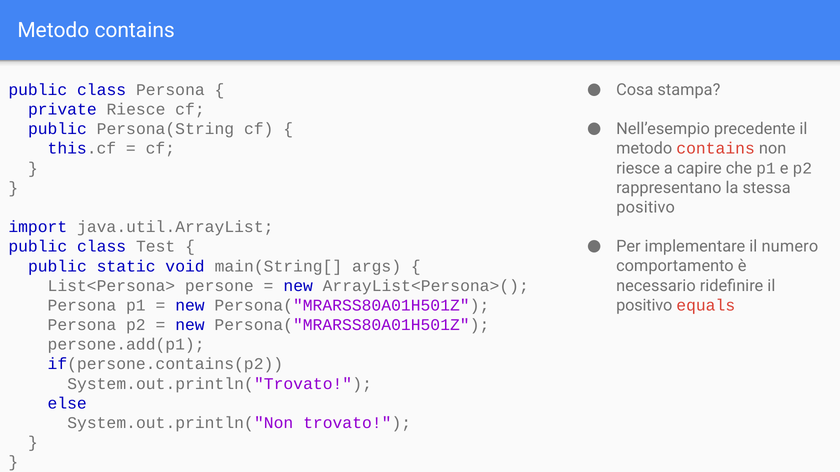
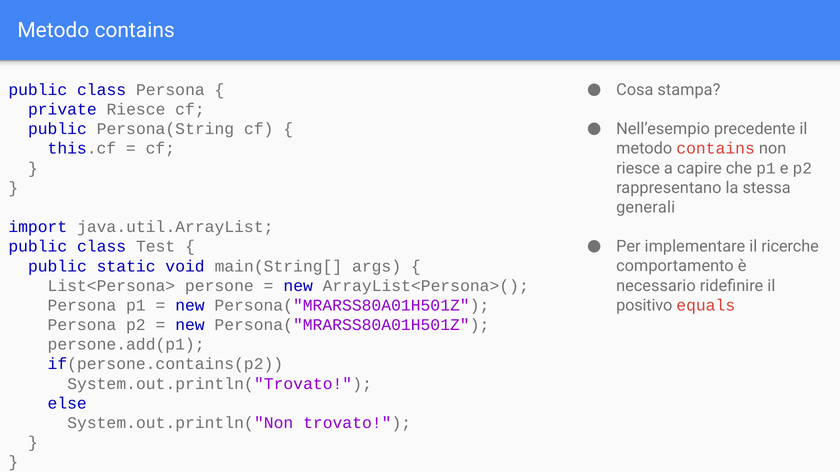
positivo: positivo -> generali (646, 208)
numero: numero -> ricerche (790, 247)
